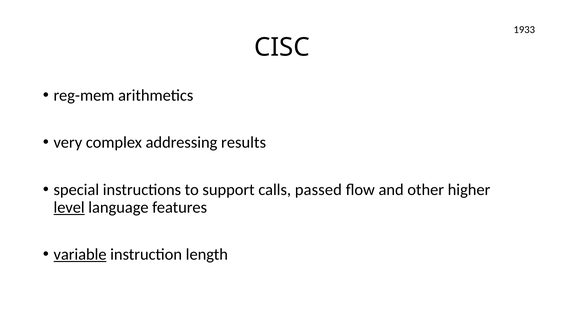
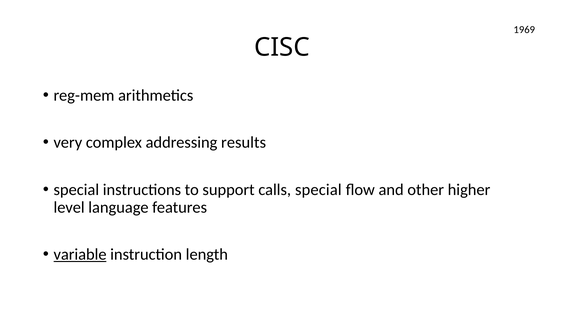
1933: 1933 -> 1969 (524, 30)
calls passed: passed -> special (318, 190)
level underline: present -> none (69, 207)
